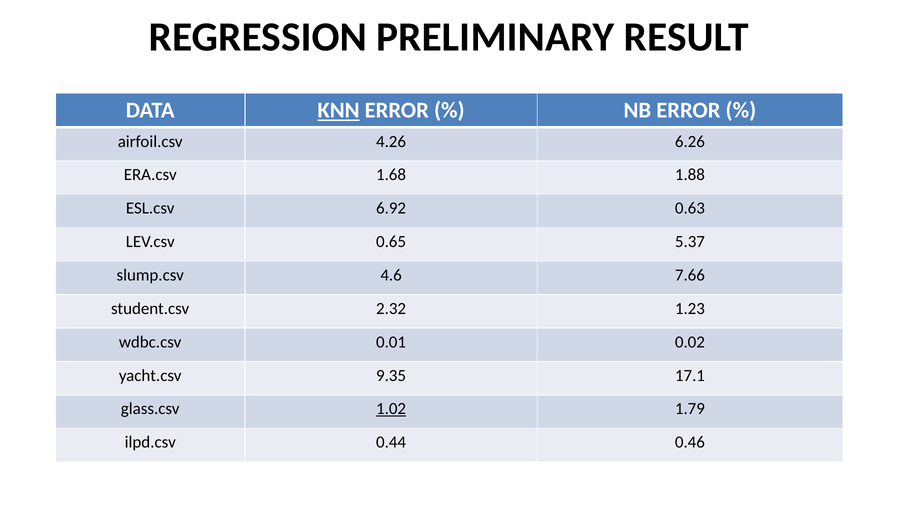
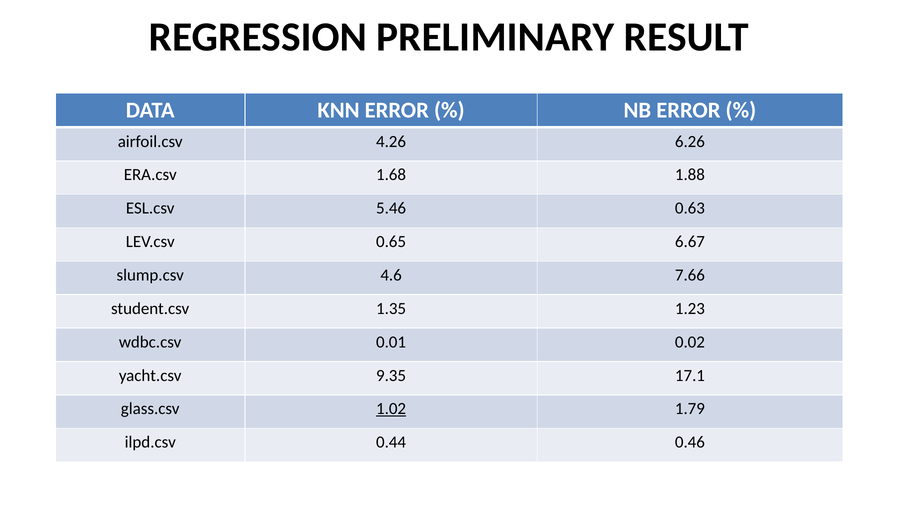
KNN underline: present -> none (338, 110)
6.92: 6.92 -> 5.46 (391, 208)
5.37: 5.37 -> 6.67 (690, 242)
2.32: 2.32 -> 1.35 (391, 309)
